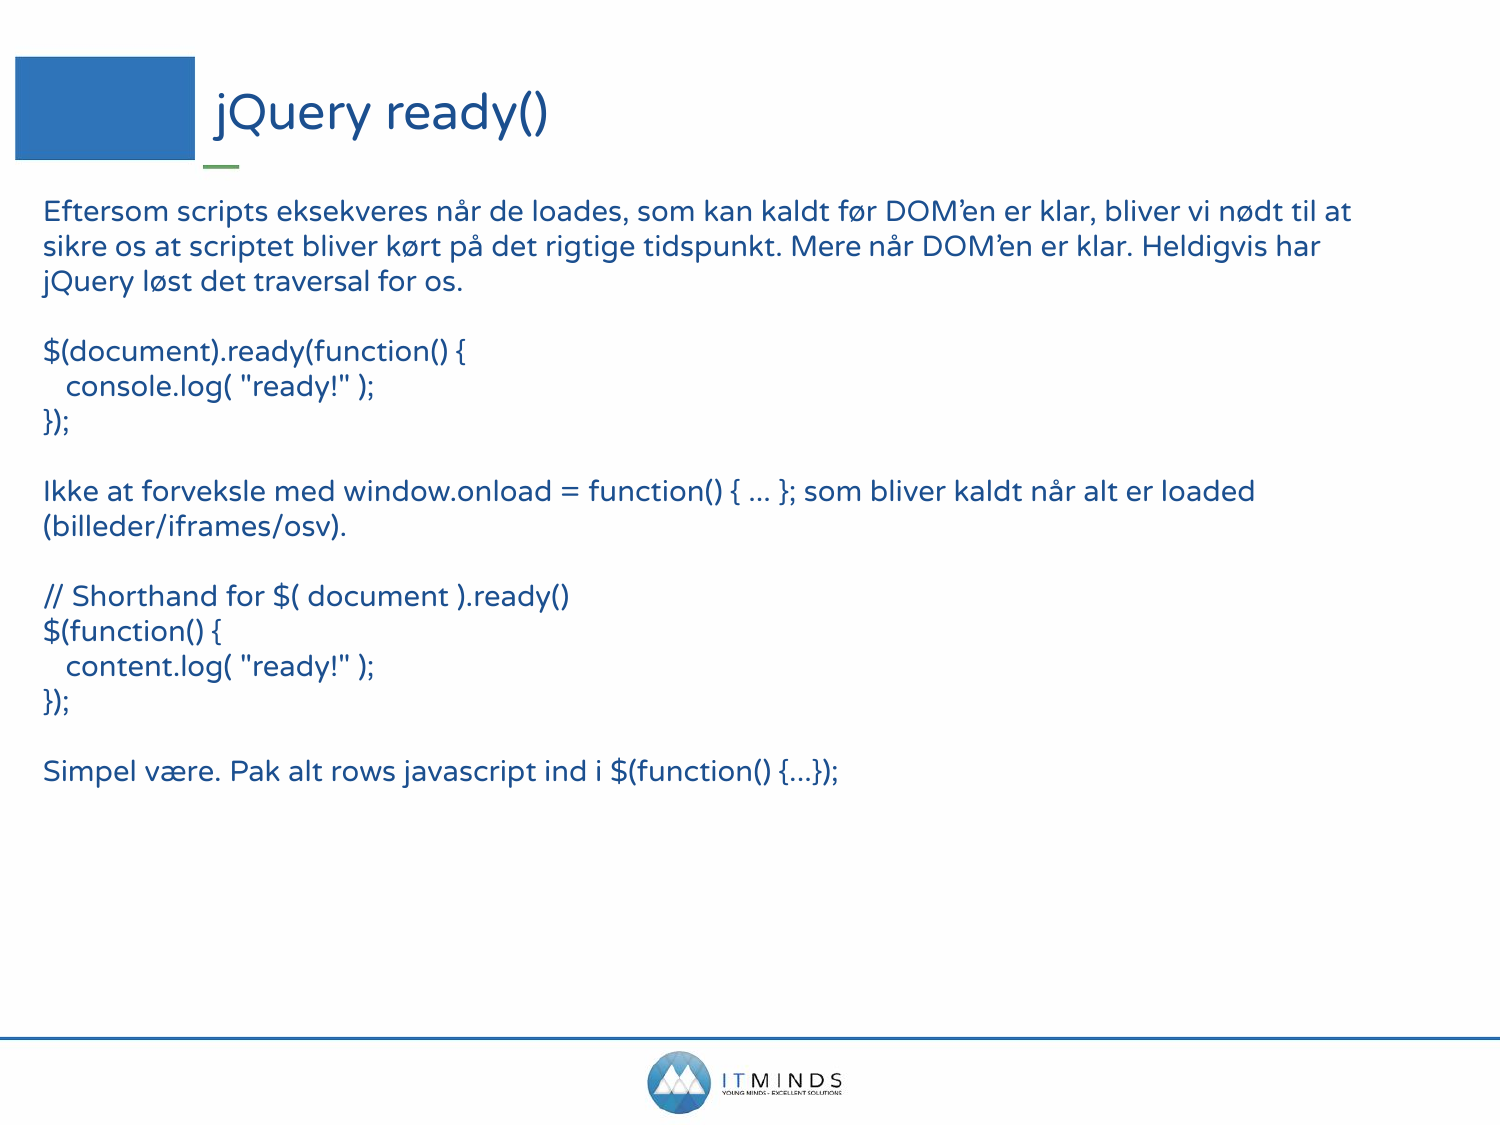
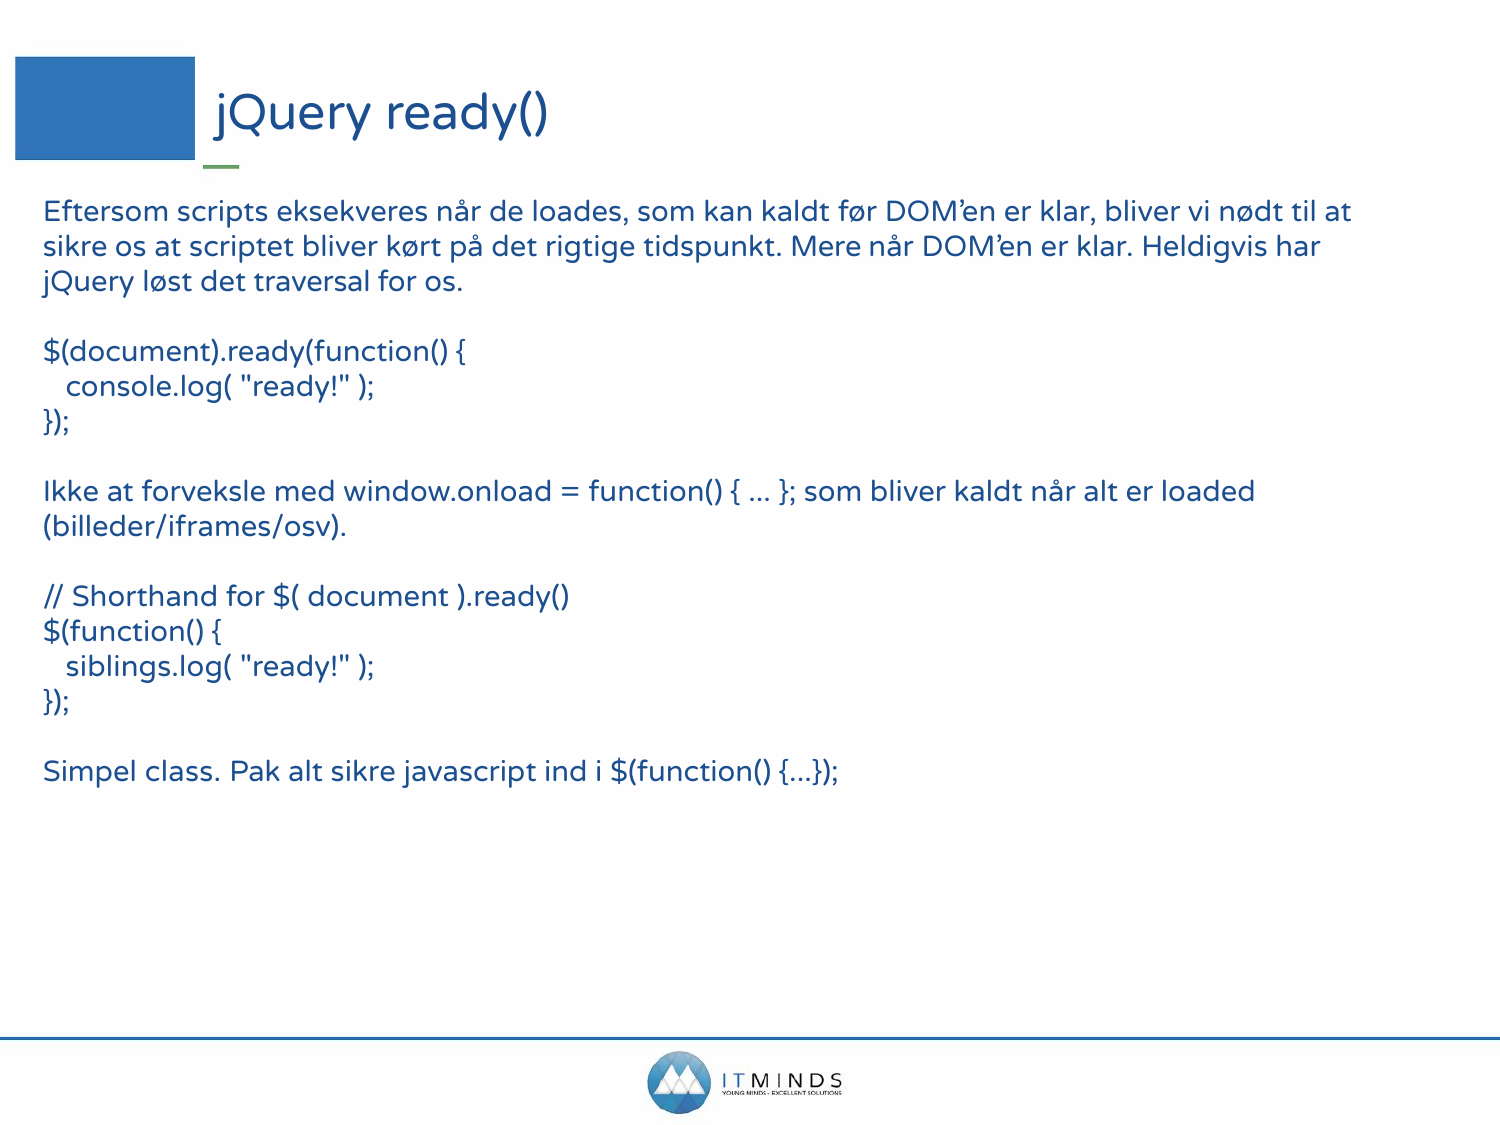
content.log(: content.log( -> siblings.log( (149, 667)
være: være -> class (183, 772)
alt rows: rows -> sikre (363, 772)
